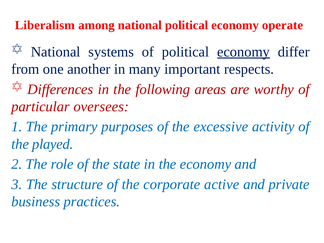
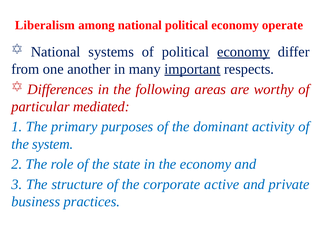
important underline: none -> present (192, 69)
oversees: oversees -> mediated (101, 107)
excessive: excessive -> dominant (221, 127)
played: played -> system (53, 144)
